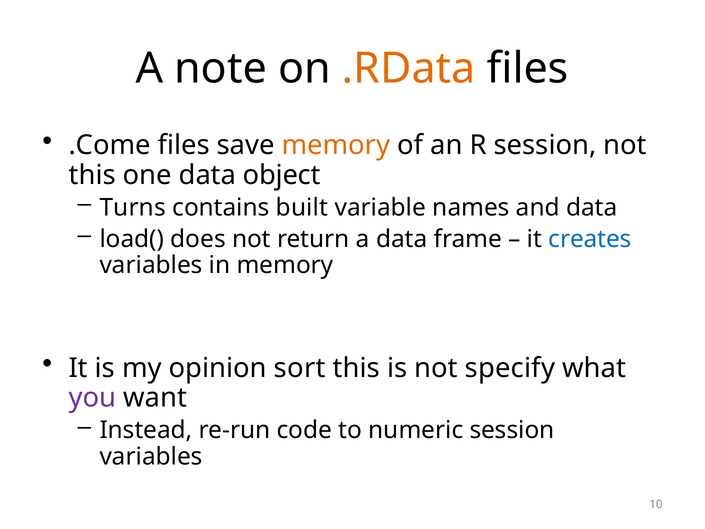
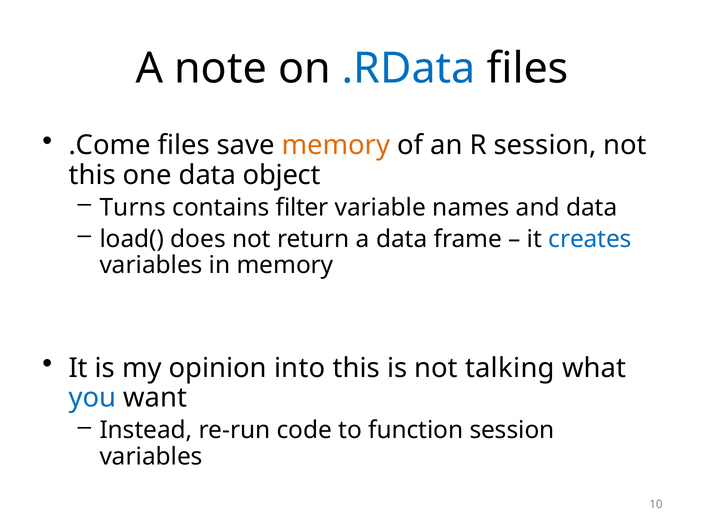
.RData colour: orange -> blue (409, 68)
built: built -> filter (302, 207)
sort: sort -> into (300, 368)
specify: specify -> talking (510, 368)
you colour: purple -> blue (92, 398)
numeric: numeric -> function (416, 430)
